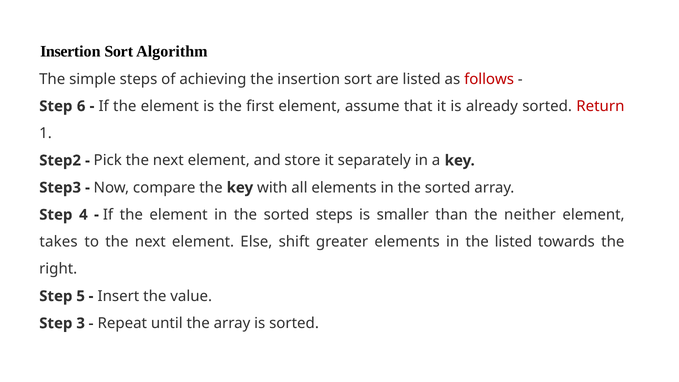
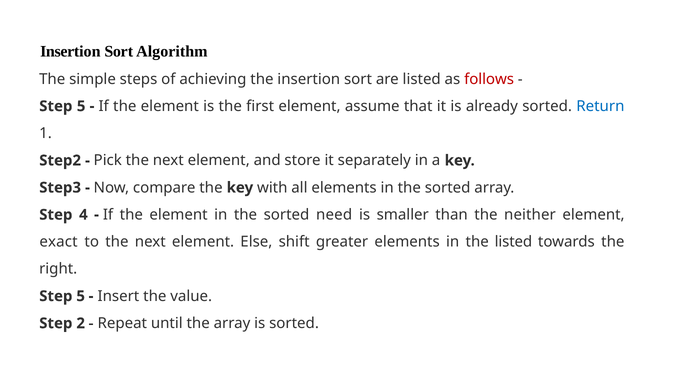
6: 6 -> 5 (81, 106)
Return colour: red -> blue (600, 106)
sorted steps: steps -> need (334, 215)
takes: takes -> exact (59, 242)
3: 3 -> 2 (81, 323)
